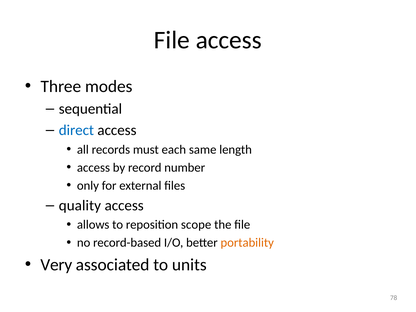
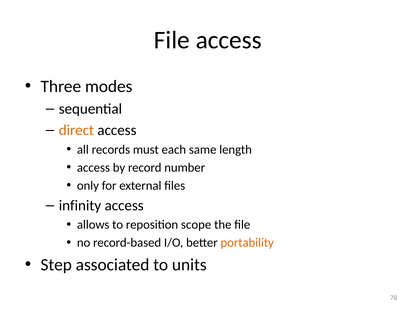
direct colour: blue -> orange (76, 130)
quality: quality -> infinity (80, 206)
Very: Very -> Step (56, 265)
